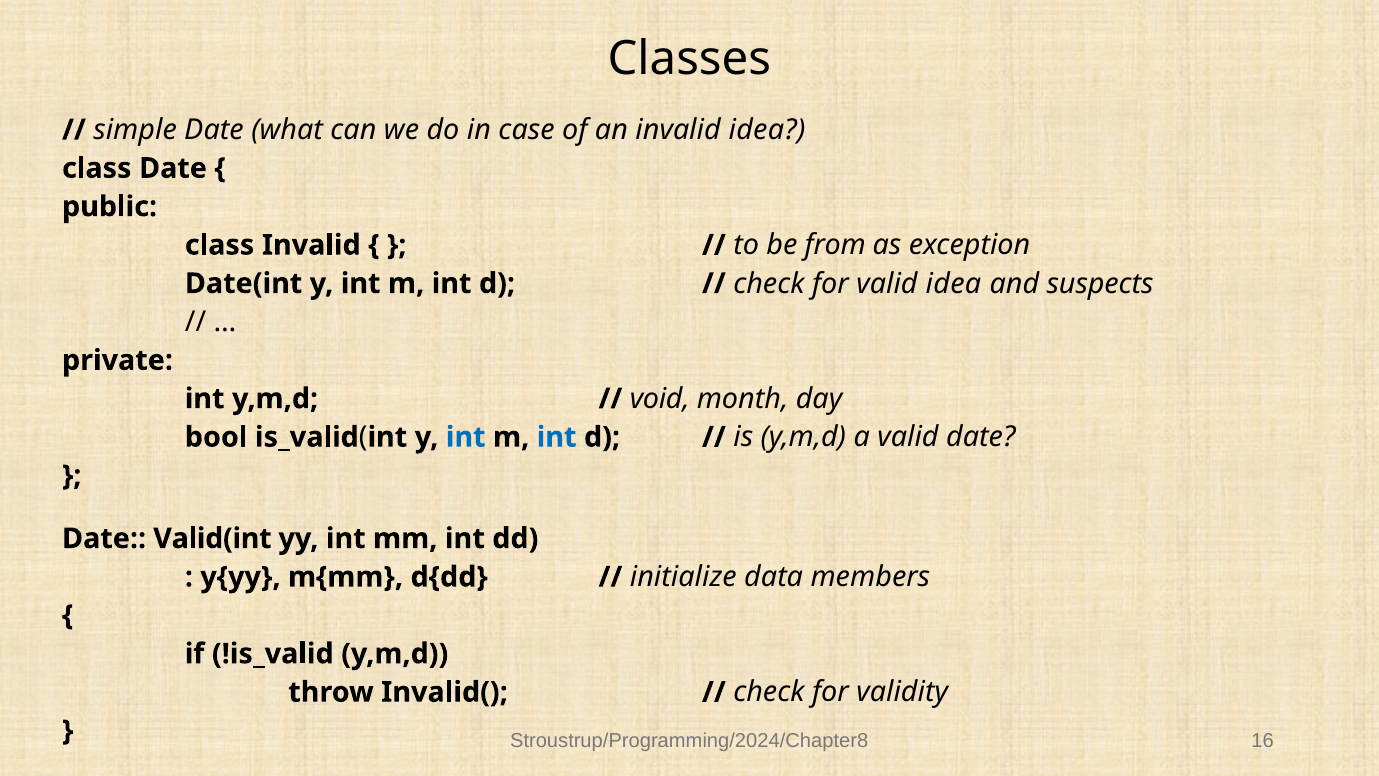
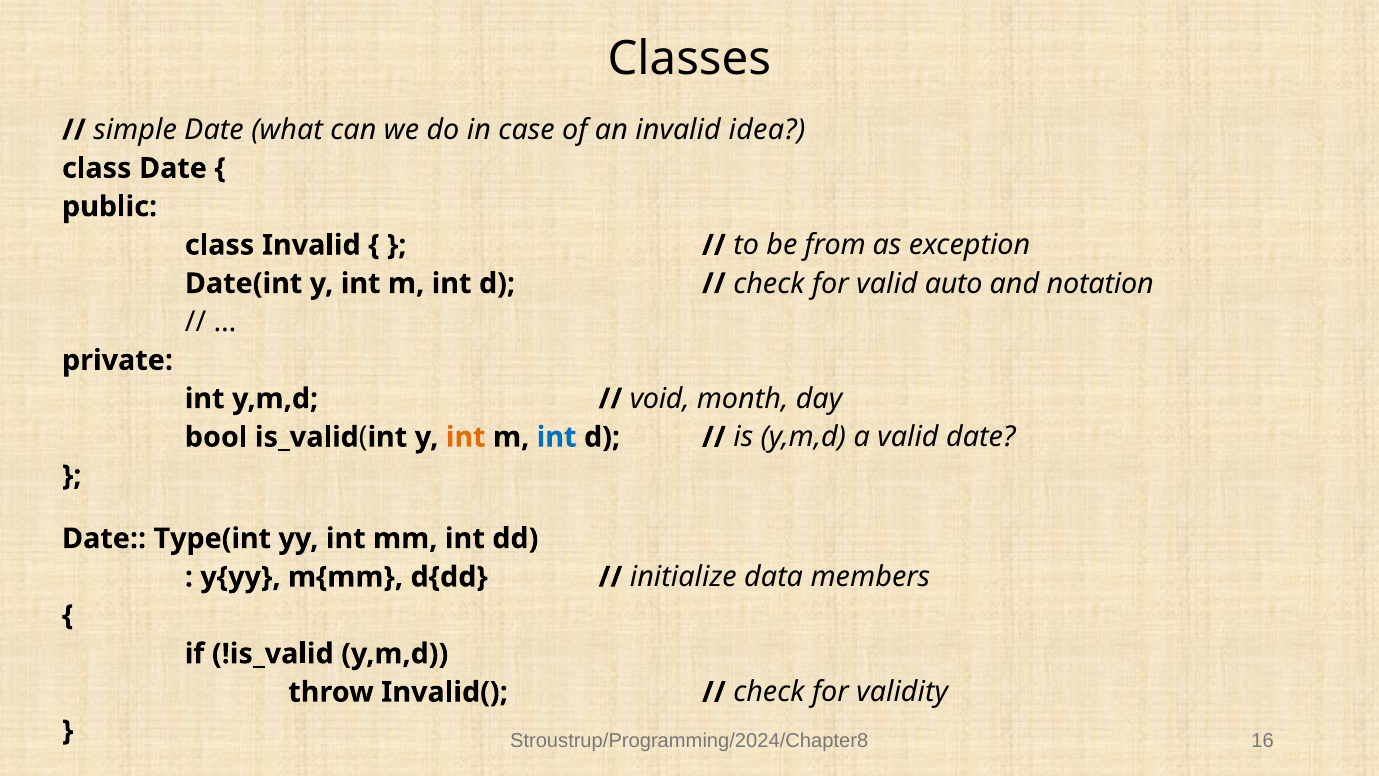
valid idea: idea -> auto (954, 283)
suspects: suspects -> notation (1100, 283)
int colour: blue -> orange (466, 437)
Valid(int: Valid(int -> Type(int (212, 538)
